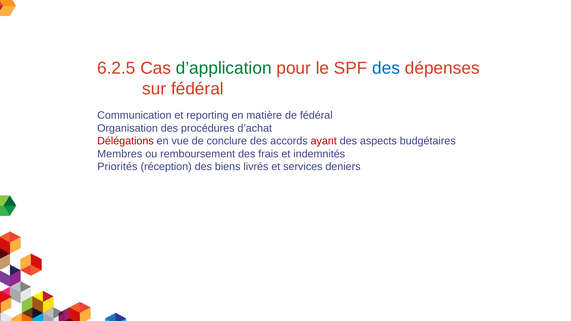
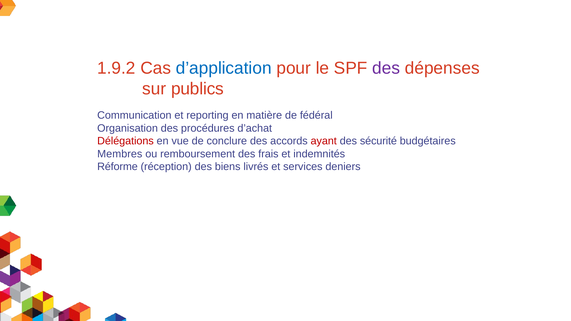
6.2.5: 6.2.5 -> 1.9.2 (116, 68)
d’application colour: green -> blue (224, 68)
des colour: blue -> purple (386, 68)
sur fédéral: fédéral -> publics (197, 89)
aspects: aspects -> sécurité (378, 141)
Priorités: Priorités -> Réforme (117, 167)
